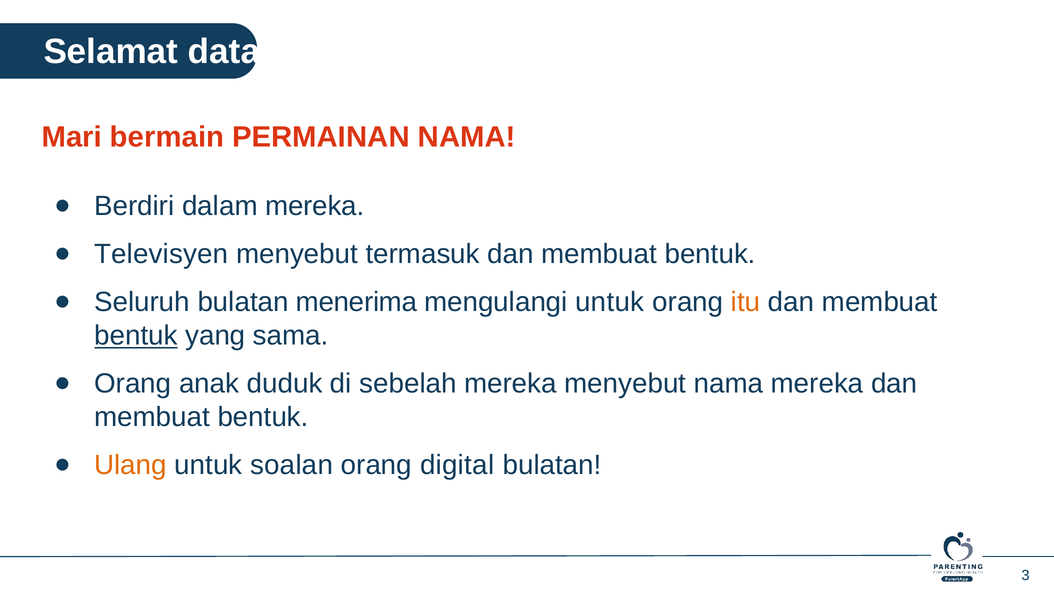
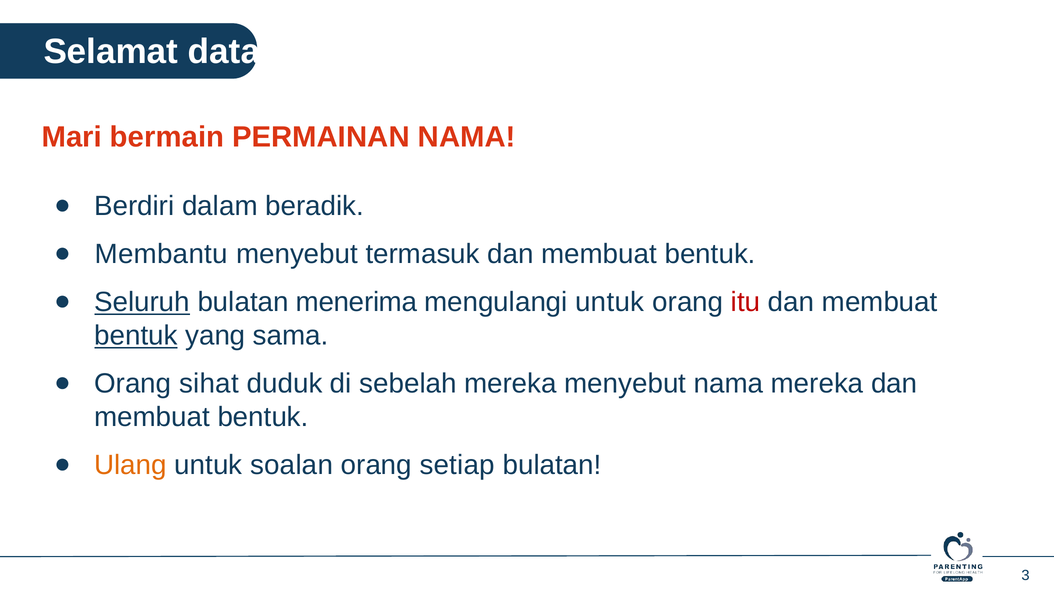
dalam mereka: mereka -> beradik (315, 206)
Televisyen: Televisyen -> Membantu (161, 254)
Seluruh underline: none -> present (142, 302)
itu colour: orange -> red (746, 302)
anak: anak -> sihat (209, 384)
digital: digital -> setiap (457, 465)
